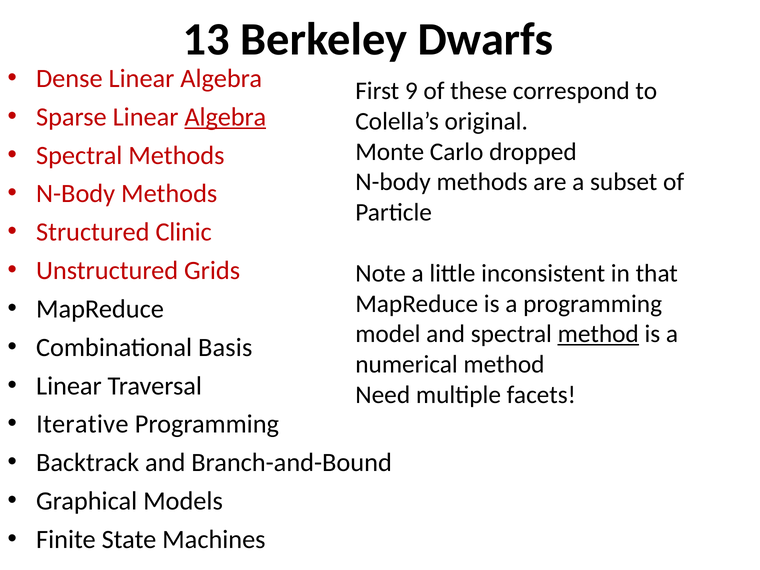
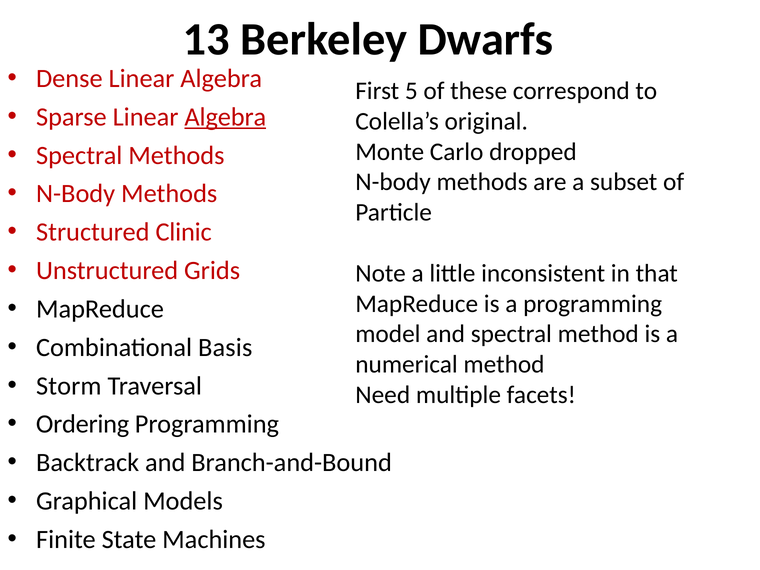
9: 9 -> 5 (411, 91)
method underline: present -> none (598, 334)
Linear: Linear -> Storm (69, 386)
Iterative: Iterative -> Ordering (83, 424)
